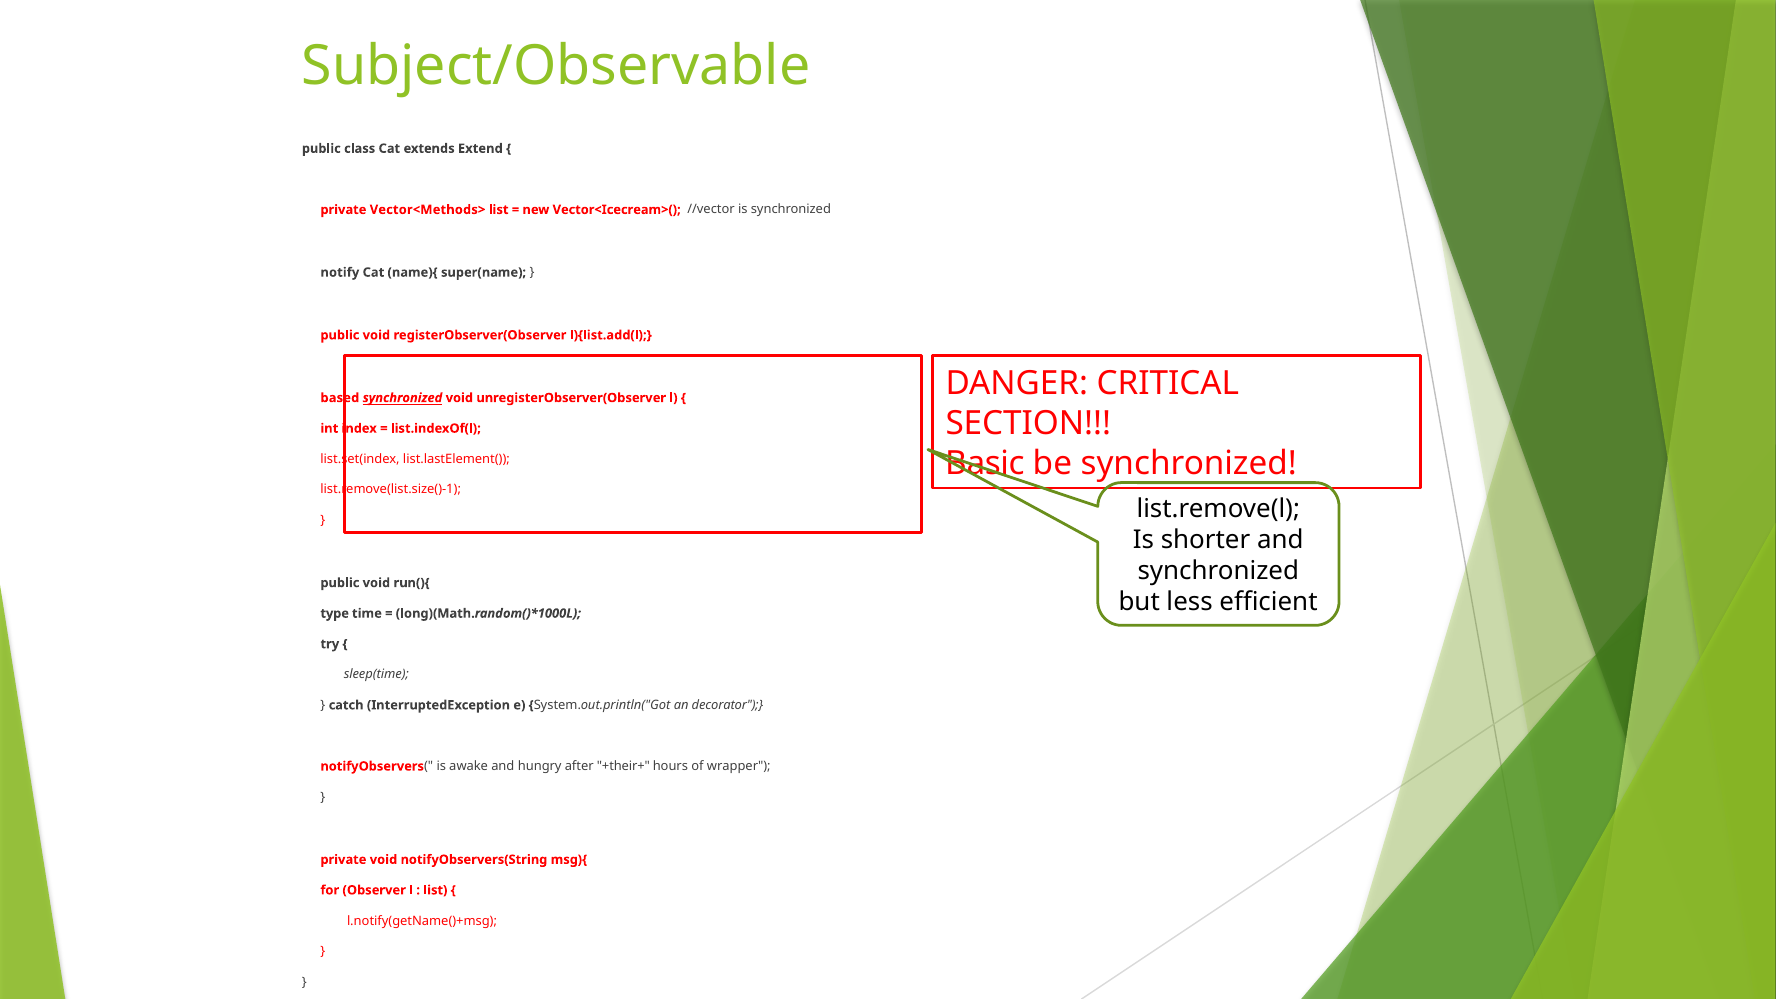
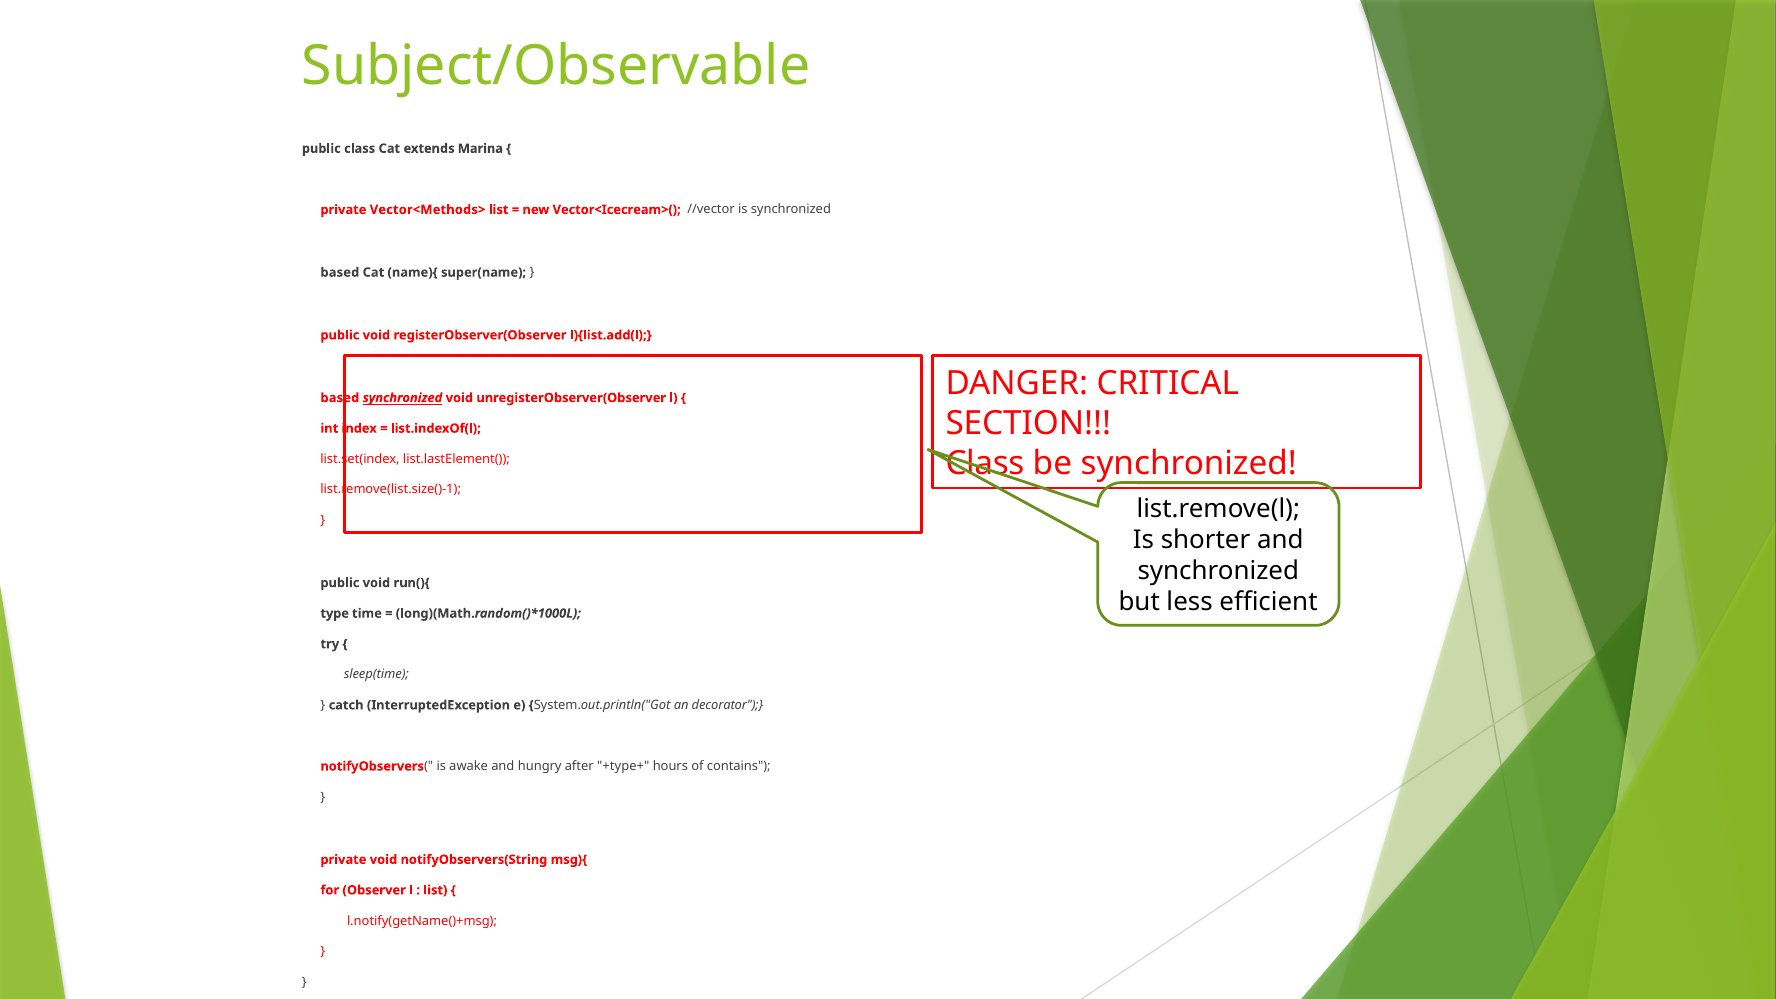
Extend: Extend -> Marina (480, 149)
notify: notify -> based (340, 272)
Basic: Basic -> Class (985, 464)
+their+: +their+ -> +type+ (623, 766)
wrapper: wrapper -> contains (739, 766)
